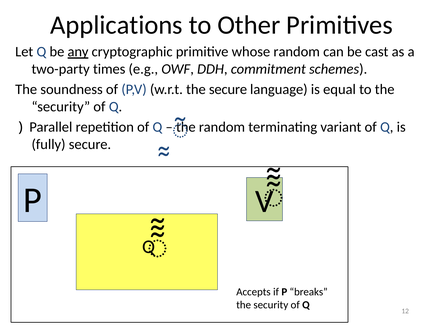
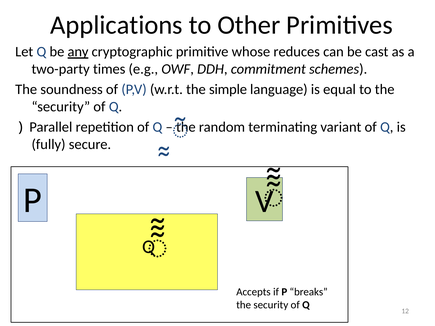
whose random: random -> reduces (297, 52)
the secure: secure -> simple (228, 89)
